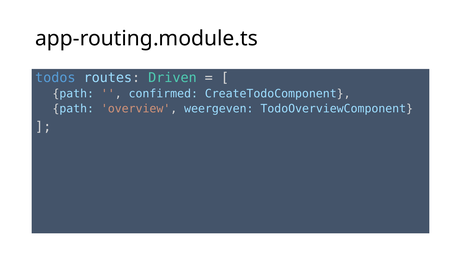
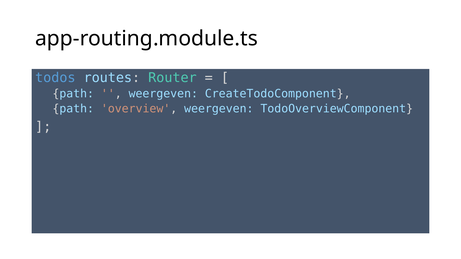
Driven: Driven -> Router (172, 78)
confirmed: confirmed -> weergeven (163, 94)
